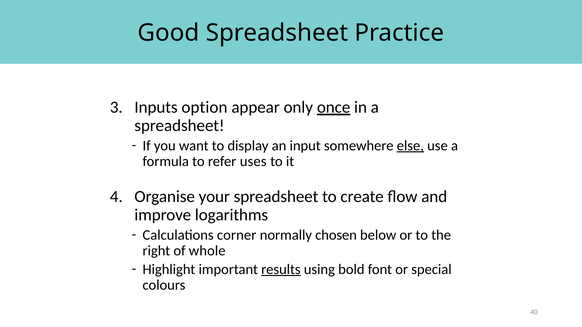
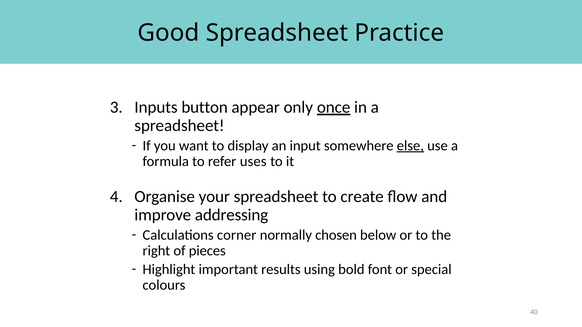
option: option -> button (205, 107)
logarithms: logarithms -> addressing (232, 215)
whole: whole -> pieces (207, 251)
results underline: present -> none (281, 270)
